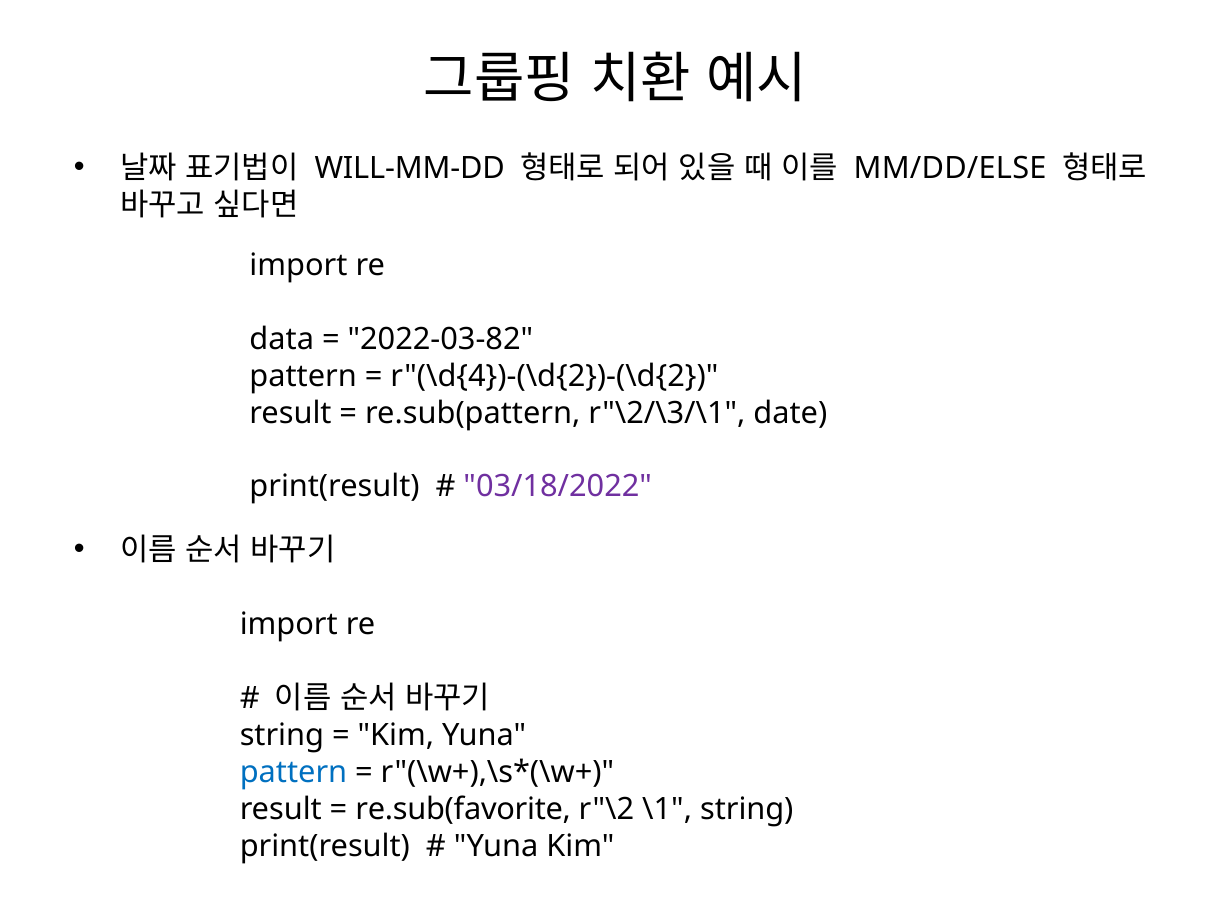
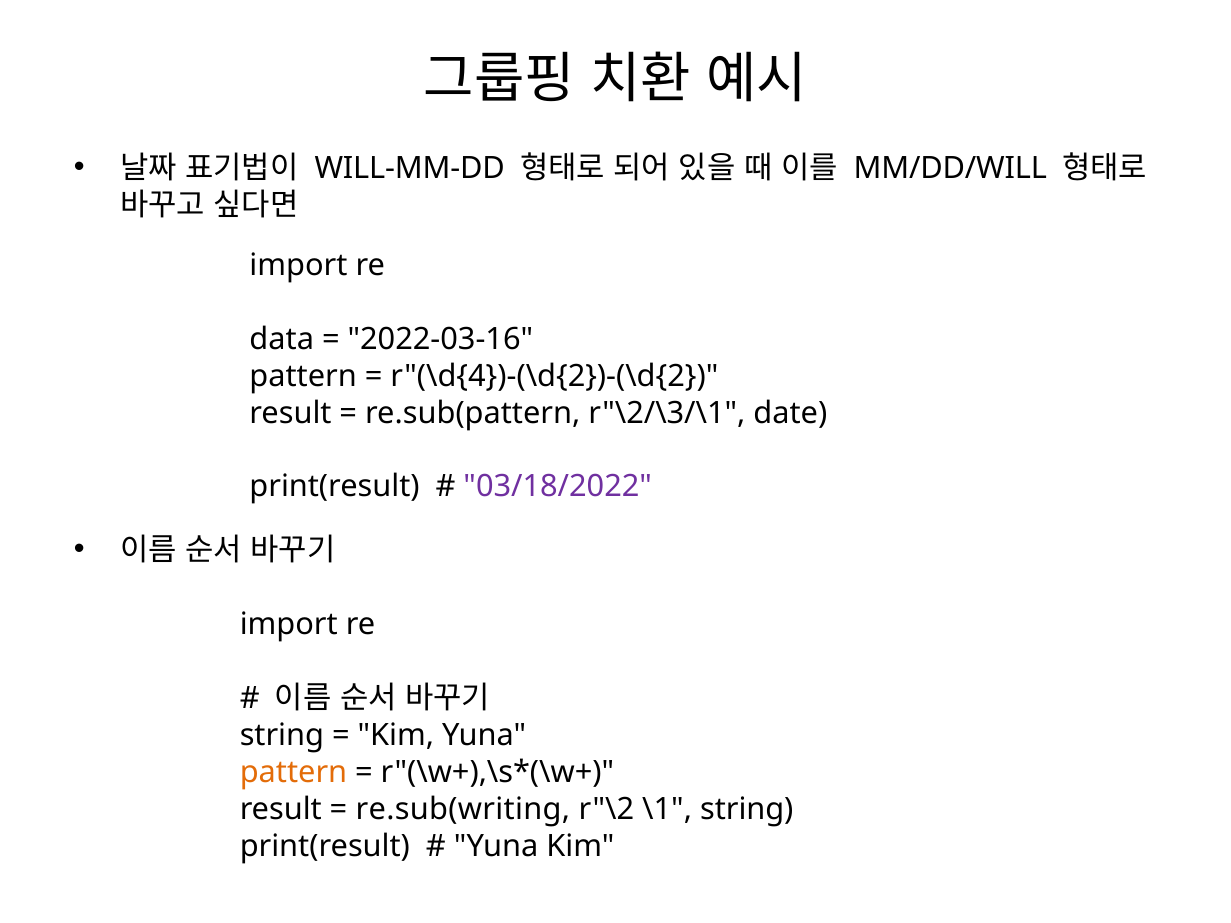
MM/DD/ELSE: MM/DD/ELSE -> MM/DD/WILL (950, 168)
2022-03-82: 2022-03-82 -> 2022-03-16 (440, 339)
pattern colour: blue -> orange (294, 773)
re.sub(favorite: re.sub(favorite -> re.sub(writing (463, 810)
